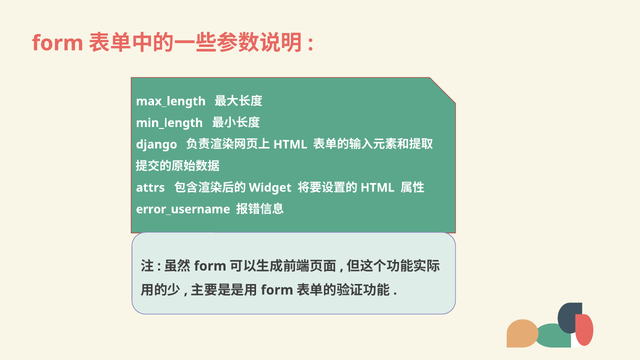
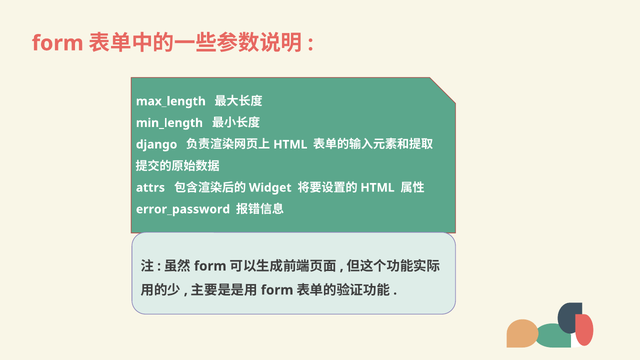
error_username: error_username -> error_password (183, 209)
